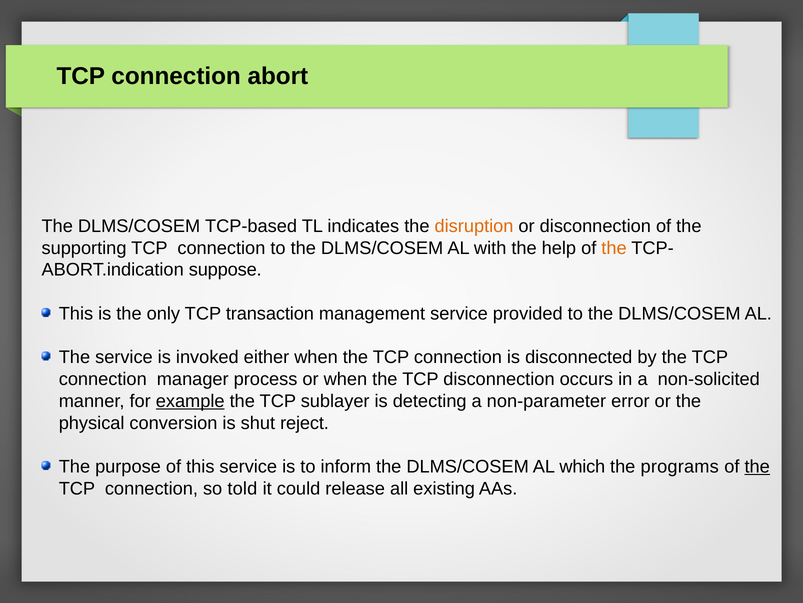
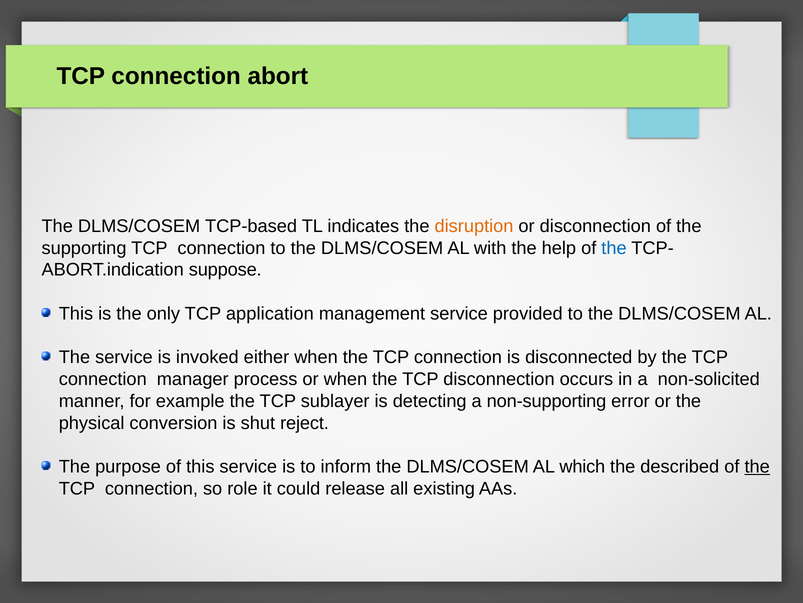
the colour: orange -> blue (614, 248)
transaction: transaction -> application (270, 313)
example underline: present -> none (190, 401)
non-parameter: non-parameter -> non-supporting (547, 401)
programs: programs -> described (680, 466)
told: told -> role (242, 488)
